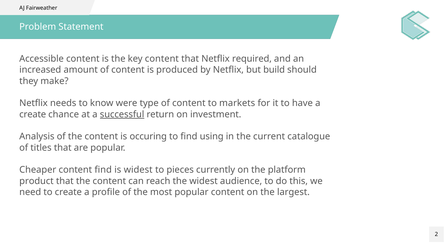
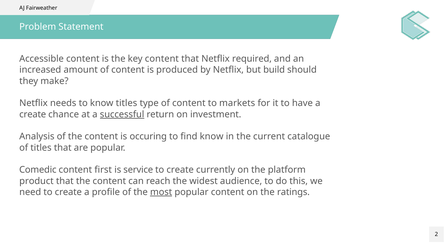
know were: were -> titles (127, 103)
find using: using -> know (212, 136)
Cheaper: Cheaper -> Comedic (38, 170)
content find: find -> first (103, 170)
is widest: widest -> service (138, 170)
pieces: pieces -> create (180, 170)
most underline: none -> present (161, 192)
largest: largest -> ratings (293, 192)
